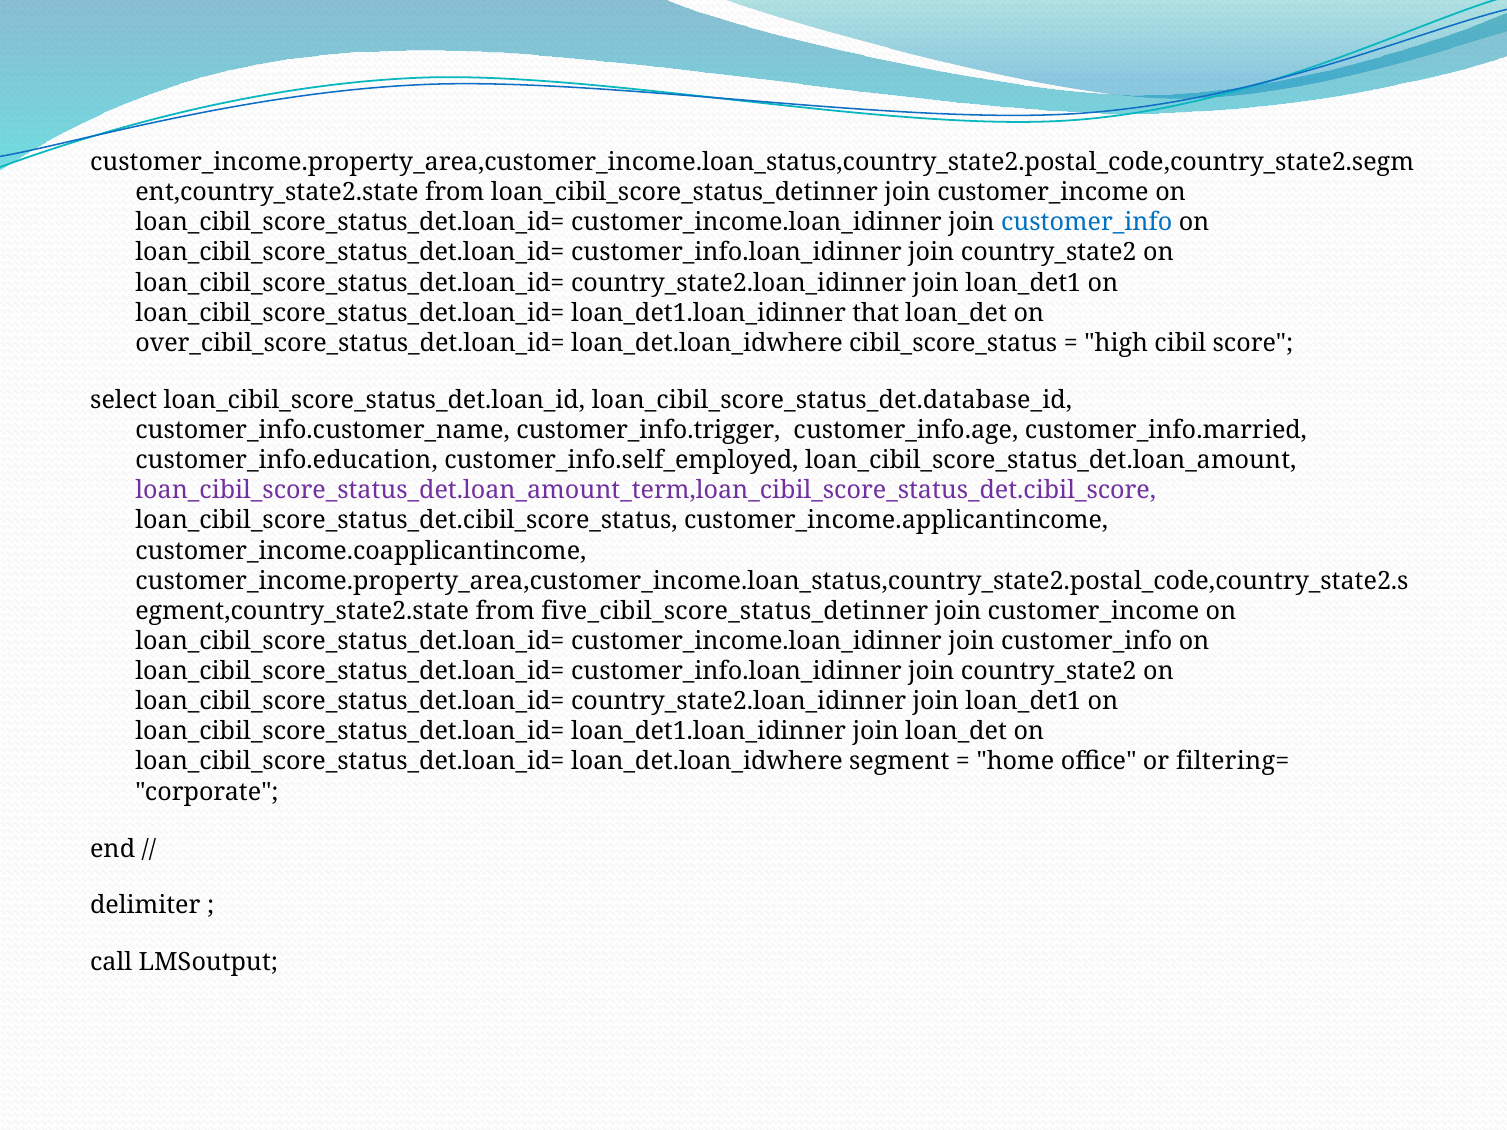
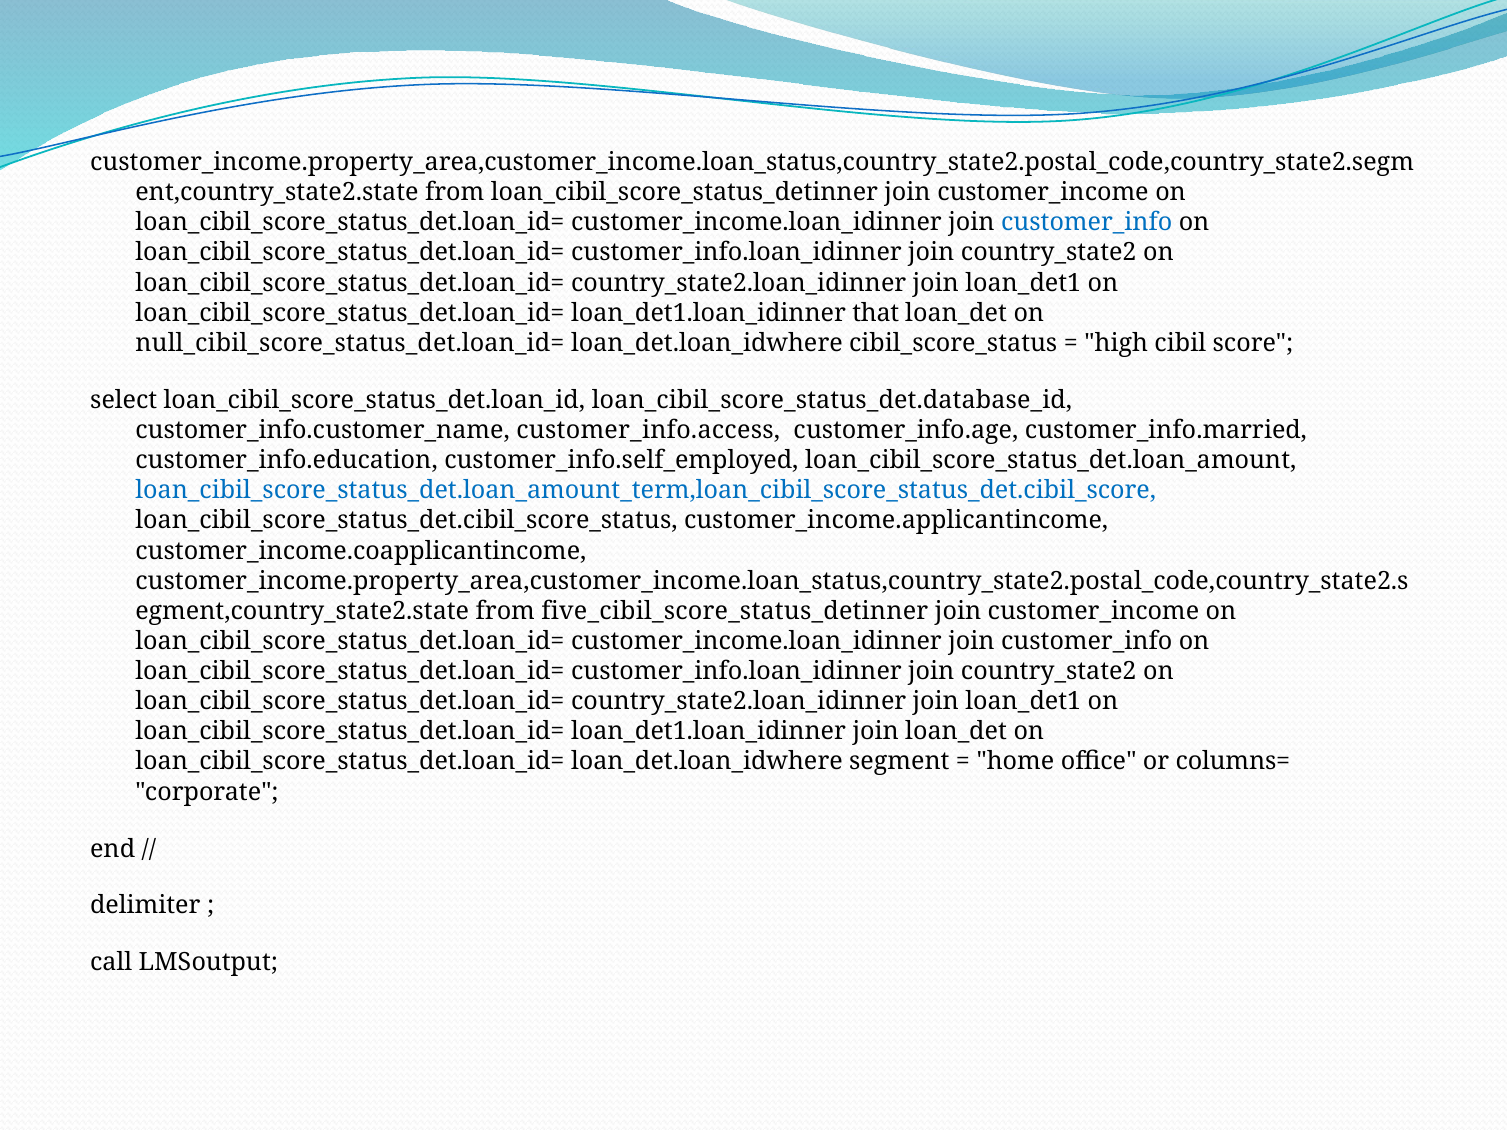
over_cibil_score_status_det.loan_id=: over_cibil_score_status_det.loan_id= -> null_cibil_score_status_det.loan_id= (350, 343)
customer_info.trigger: customer_info.trigger -> customer_info.access (648, 430)
loan_cibil_score_status_det.loan_amount_term,loan_cibil_score_status_det.cibil_score colour: purple -> blue (646, 491)
filtering=: filtering= -> columns= (1233, 762)
